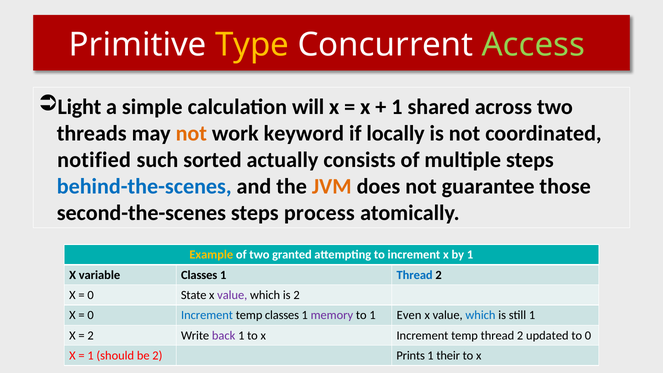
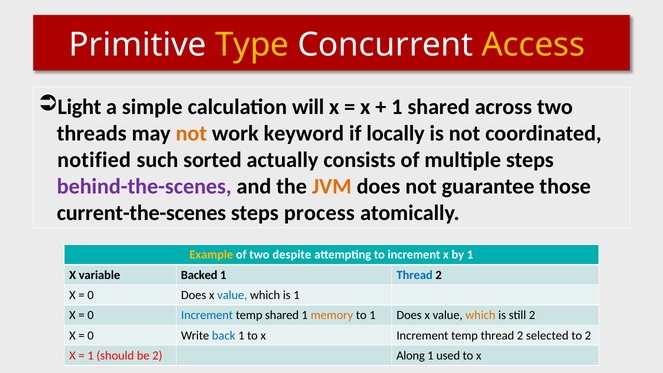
Access colour: light green -> yellow (533, 45)
behind-the-scenes colour: blue -> purple (144, 186)
second-the-scenes: second-the-scenes -> current-the-scenes (141, 213)
granted: granted -> despite (292, 255)
variable Classes: Classes -> Backed (199, 275)
0 State: State -> Does (194, 295)
value colour: purple -> blue (232, 295)
is 2: 2 -> 1 (297, 295)
temp classes: classes -> shared (282, 315)
memory colour: purple -> orange (332, 315)
1 Even: Even -> Does (409, 315)
which colour: blue -> orange (480, 315)
still 1: 1 -> 2 (532, 315)
2: 2 -> 0 (91, 335)
back colour: purple -> blue (224, 335)
updated: updated -> selected (547, 335)
to 0: 0 -> 2 (588, 335)
Prints: Prints -> Along (411, 356)
their: their -> used (448, 356)
